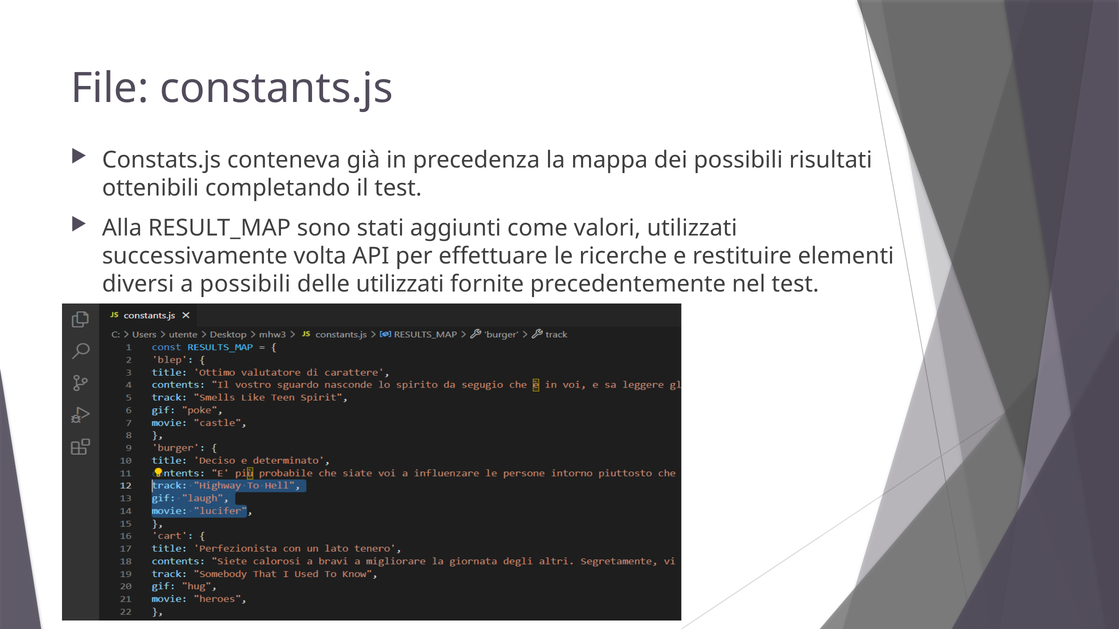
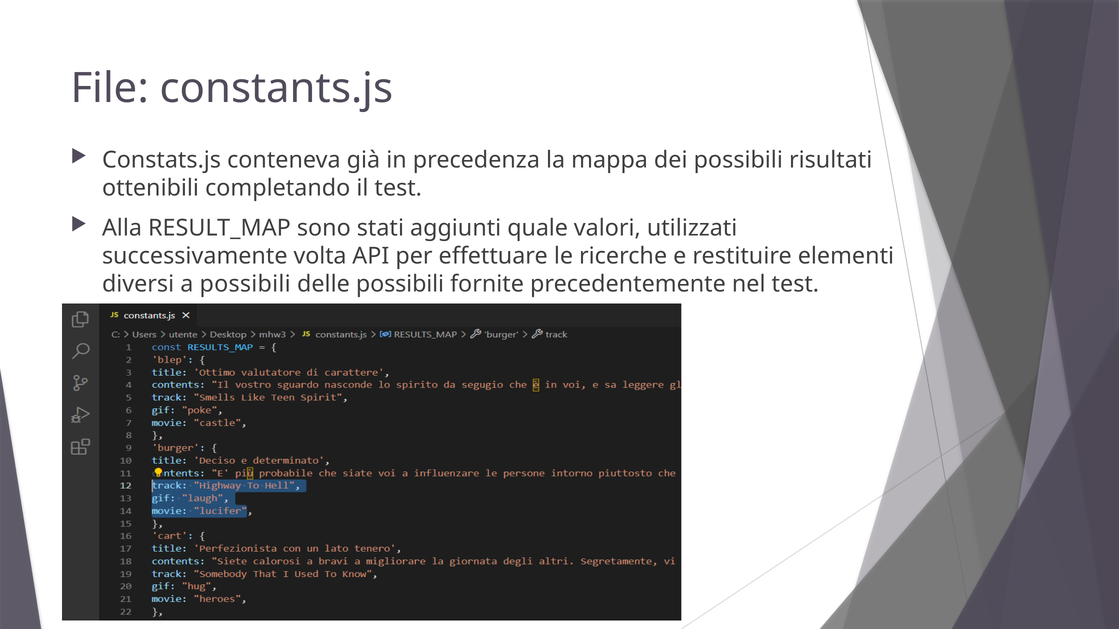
come: come -> quale (538, 228)
delle utilizzati: utilizzati -> possibili (400, 284)
